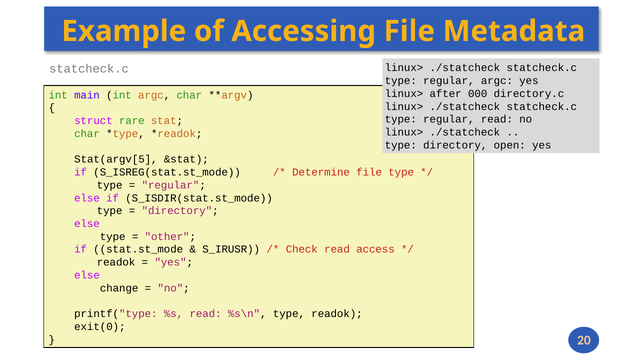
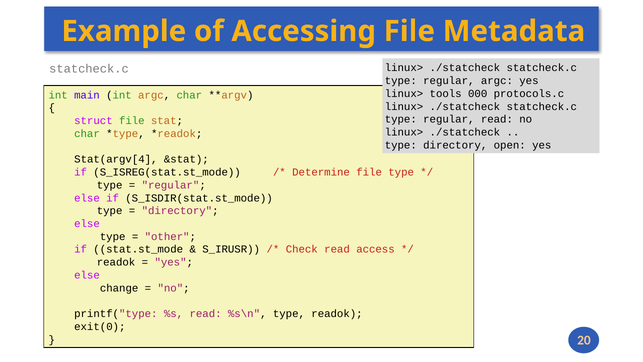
after: after -> tools (446, 94)
directory.c: directory.c -> protocols.c (529, 94)
struct rare: rare -> file (132, 121)
Stat(argv[5: Stat(argv[5 -> Stat(argv[4 (116, 159)
